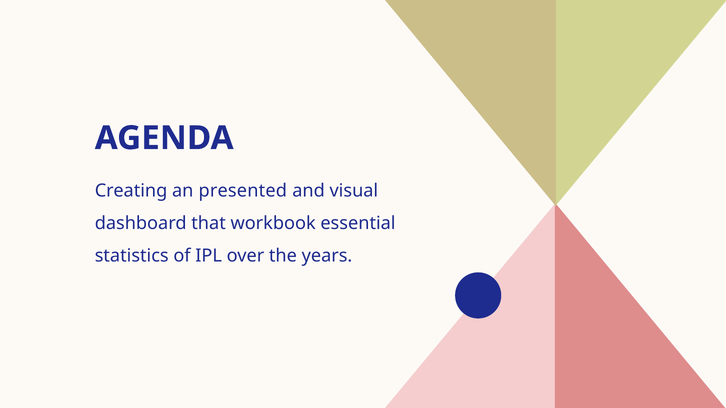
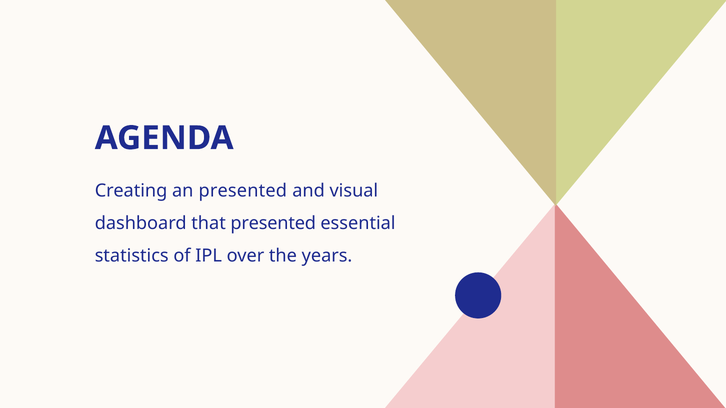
that workbook: workbook -> presented (273, 223)
